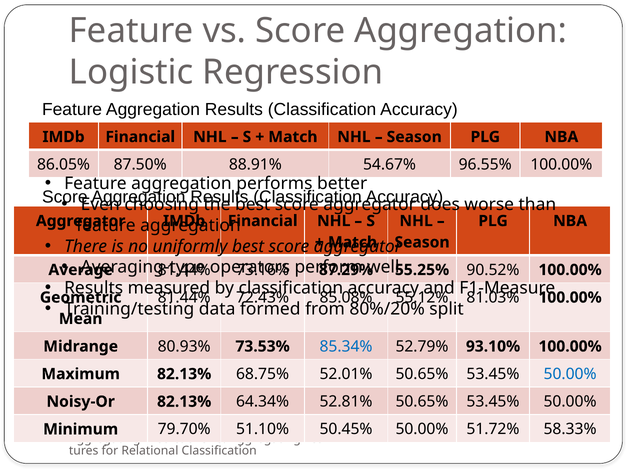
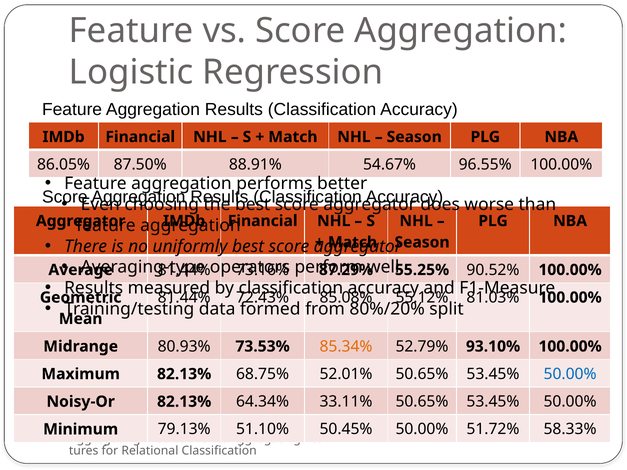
85.34% colour: blue -> orange (346, 347)
52.81%: 52.81% -> 33.11% (346, 402)
79.70%: 79.70% -> 79.13% (184, 429)
